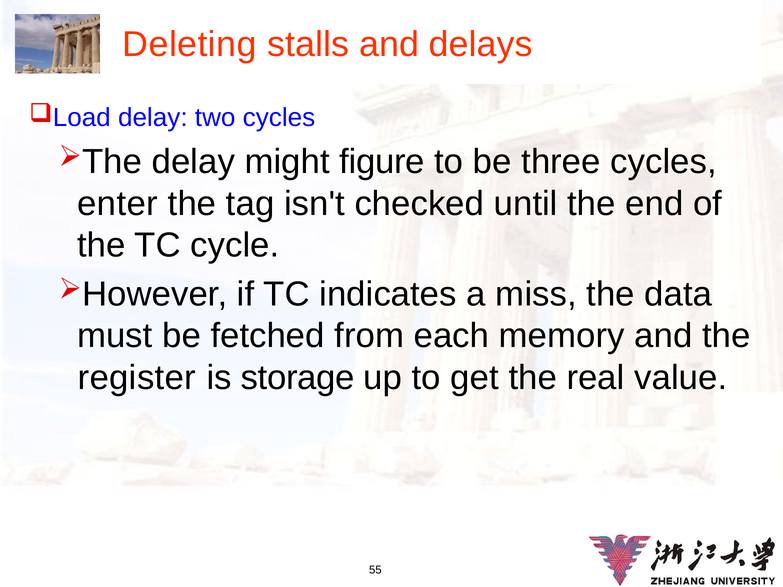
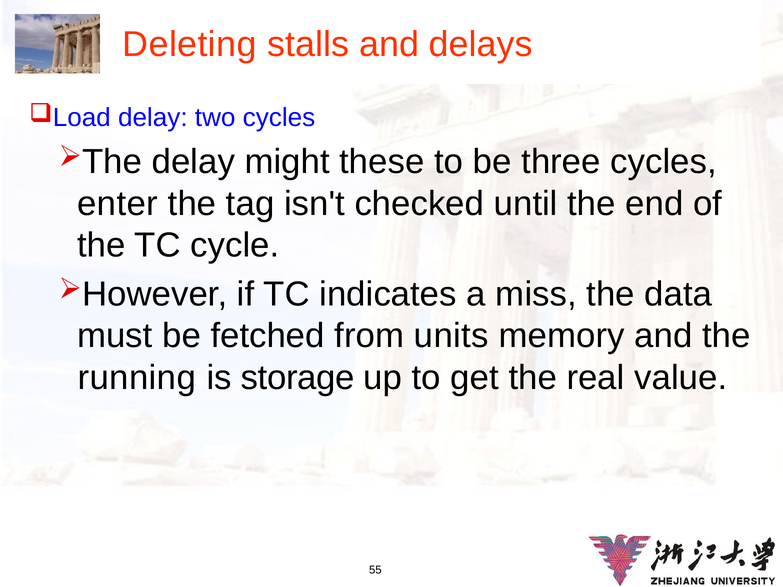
figure: figure -> these (382, 162)
each: each -> units (451, 336)
register: register -> running (137, 378)
